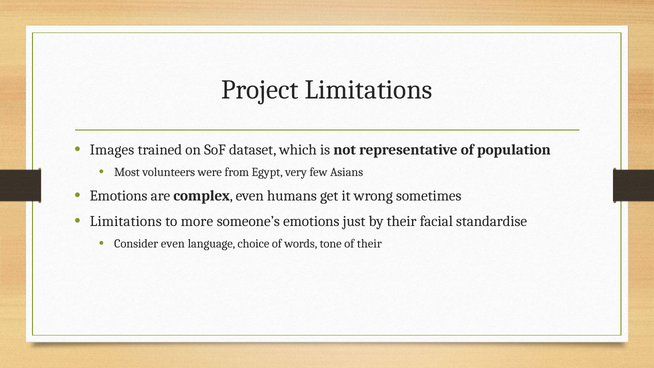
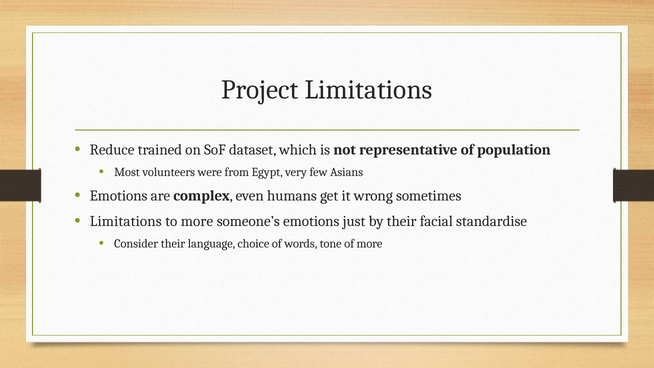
Images: Images -> Reduce (112, 150)
Consider even: even -> their (173, 244)
of their: their -> more (369, 244)
